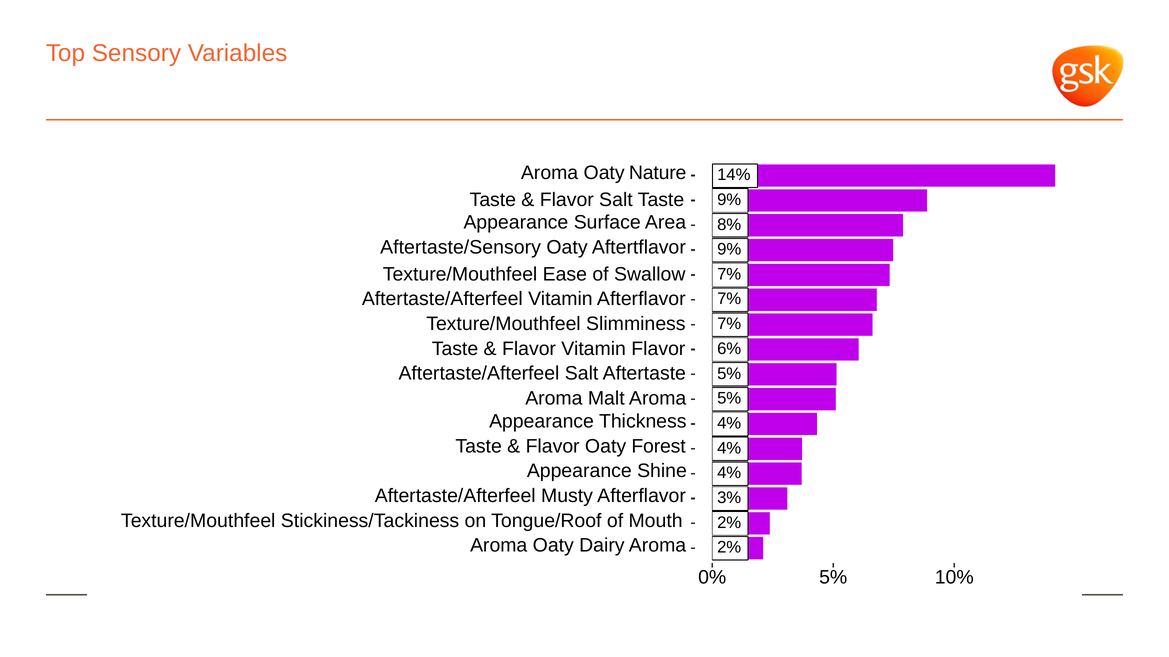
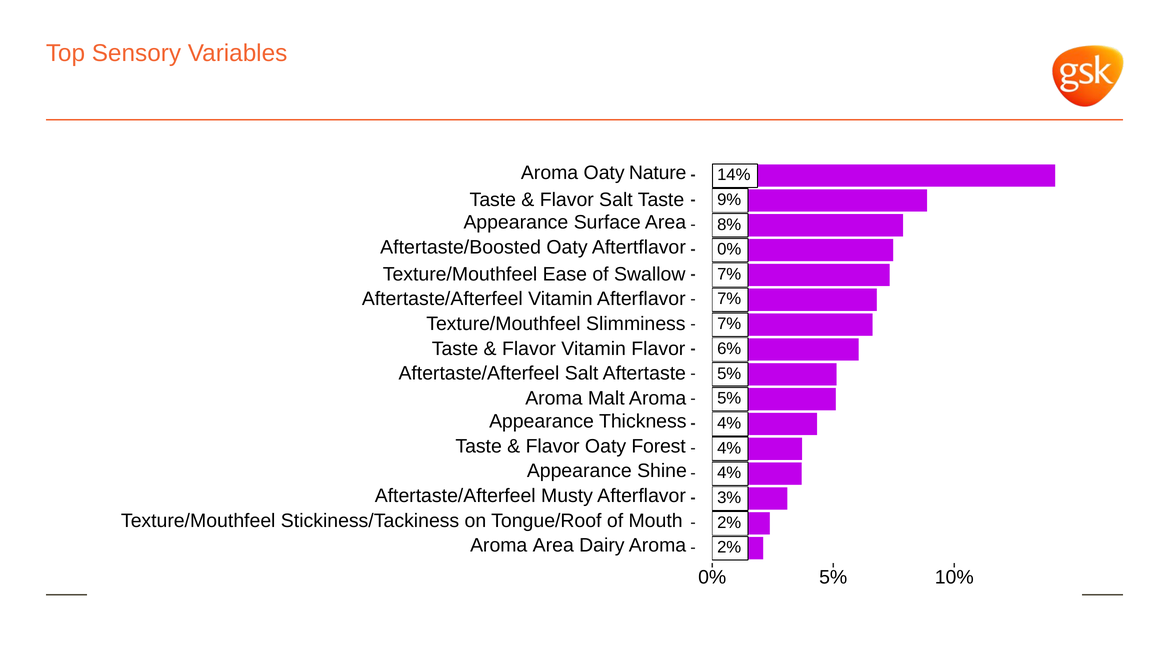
Aftertaste/Sensory: Aftertaste/Sensory -> Aftertaste/Boosted (461, 248)
9%: 9% -> 0% (729, 250)
Oaty: Oaty -> Area (553, 546)
